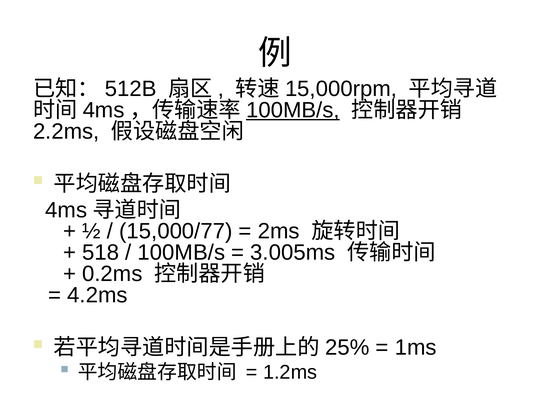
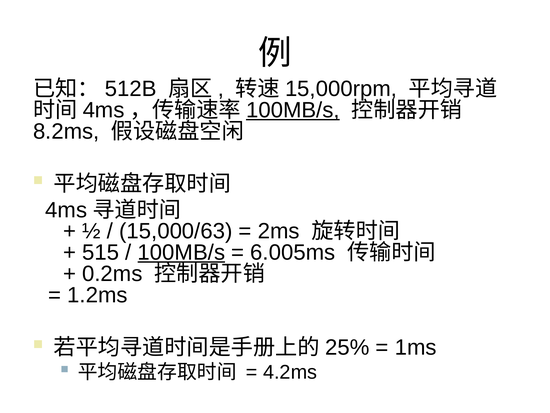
2.2ms: 2.2ms -> 8.2ms (66, 131)
15,000/77: 15,000/77 -> 15,000/63 (176, 231)
518: 518 -> 515 (101, 252)
100MB/s underline: none -> present (181, 252)
3.005ms: 3.005ms -> 6.005ms (293, 252)
4.2ms: 4.2ms -> 1.2ms (97, 295)
1.2ms: 1.2ms -> 4.2ms (290, 372)
